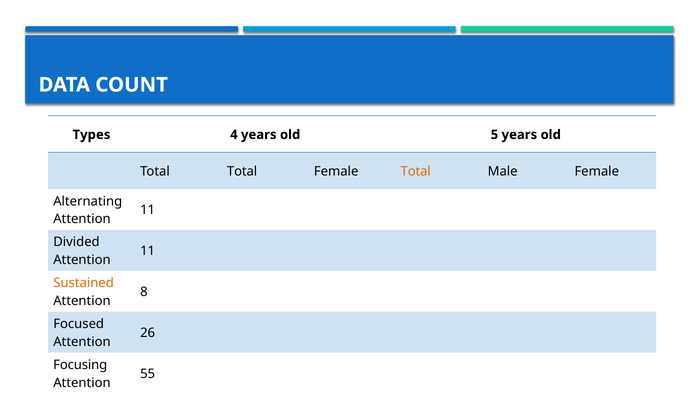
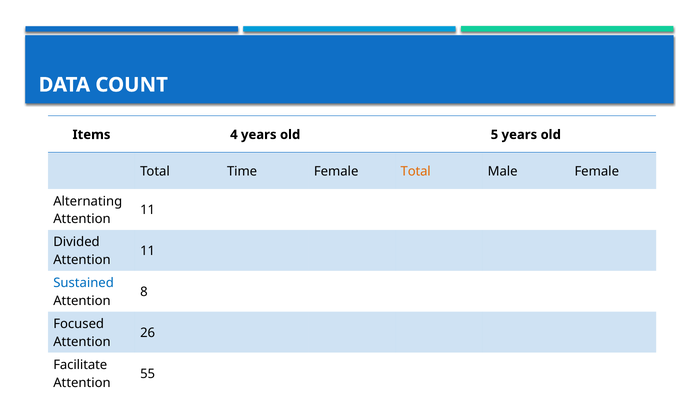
Types: Types -> Items (91, 135)
Total Total: Total -> Time (242, 171)
Sustained colour: orange -> blue (84, 283)
Focusing: Focusing -> Facilitate (80, 365)
